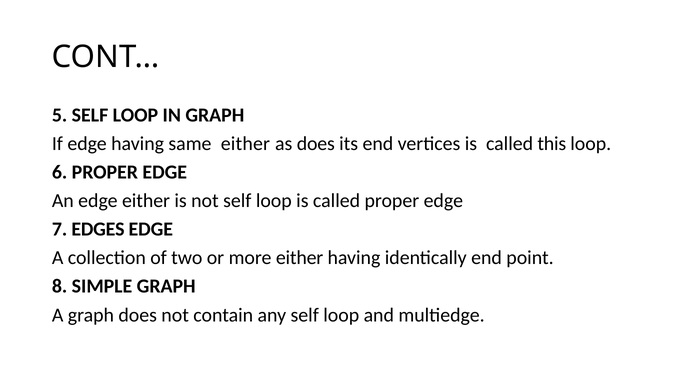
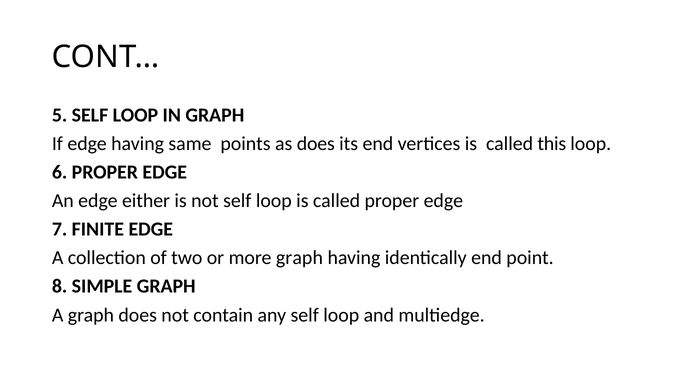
same either: either -> points (245, 144)
EDGES: EDGES -> FINITE (98, 229)
more either: either -> graph (299, 258)
